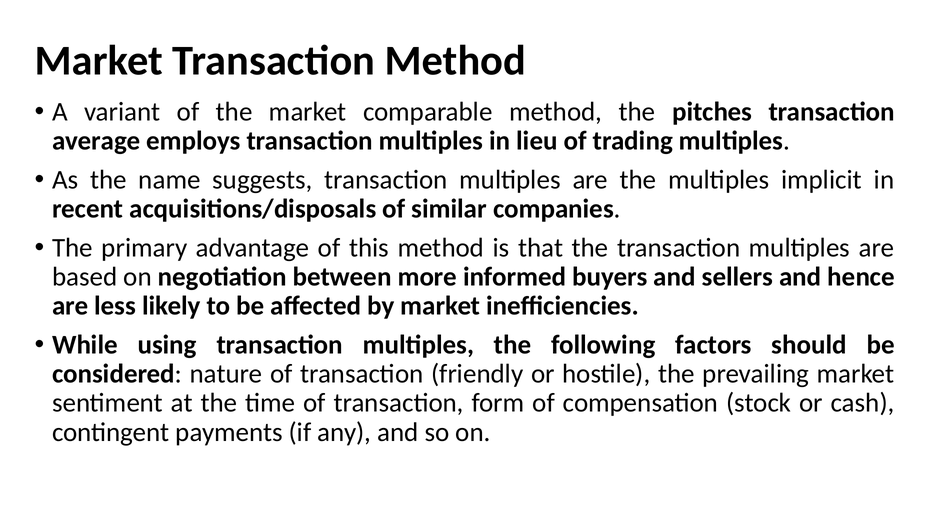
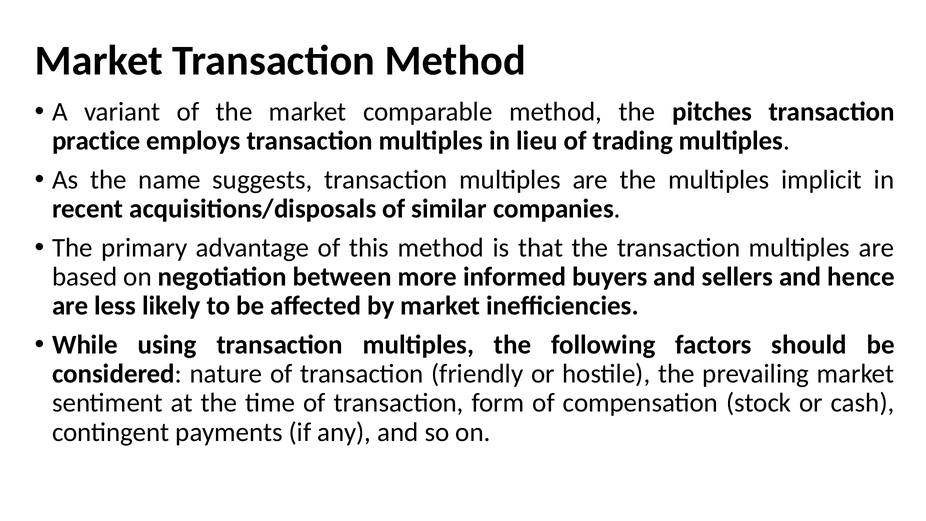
average: average -> practice (96, 141)
